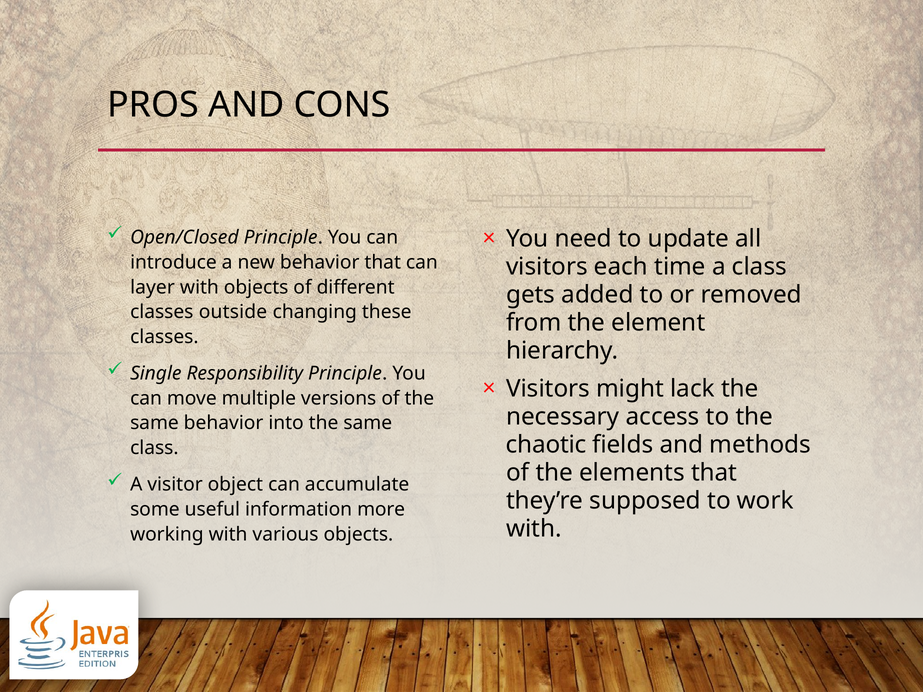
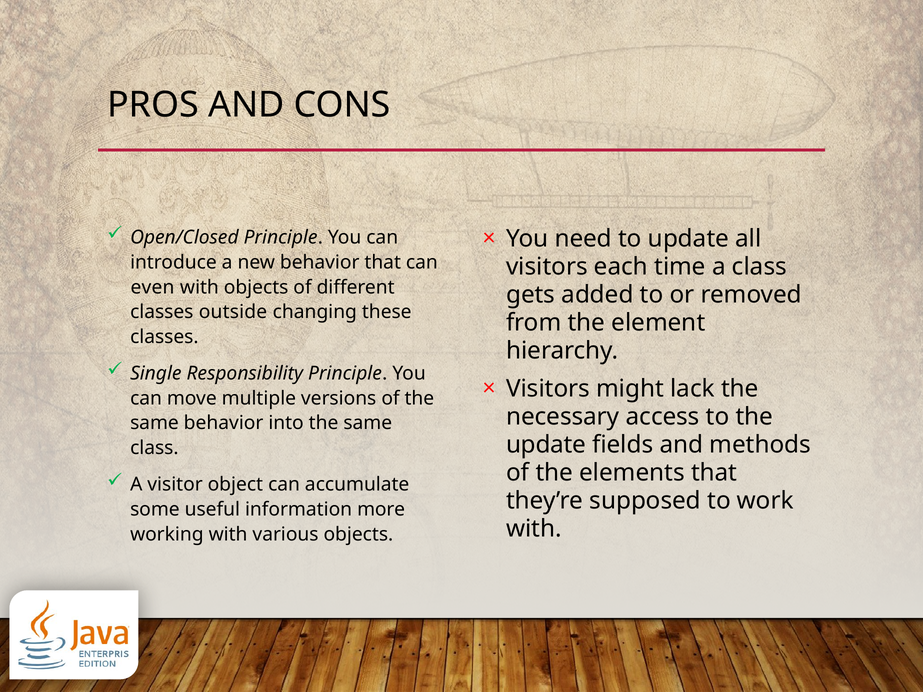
layer: layer -> even (152, 287)
chaotic: chaotic -> update (546, 445)
